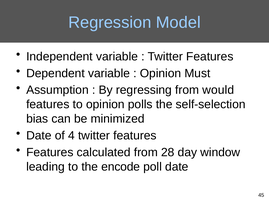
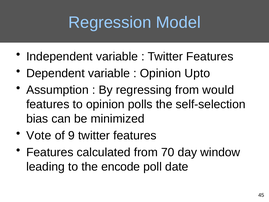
Must: Must -> Upto (197, 73)
Date: Date -> Vote (39, 135)
4: 4 -> 9 (71, 135)
28: 28 -> 70 (168, 152)
